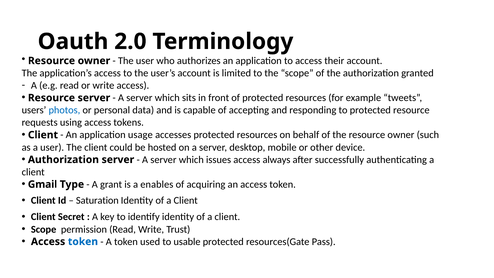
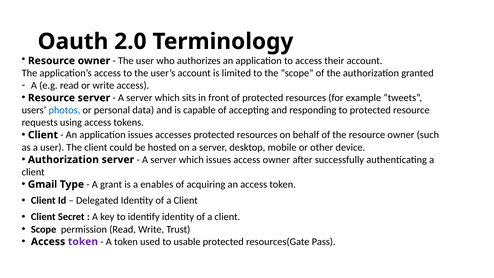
application usage: usage -> issues (140, 135)
access always: always -> owner (276, 160)
Saturation: Saturation -> Delegated (97, 200)
token colour: blue -> purple (83, 242)
